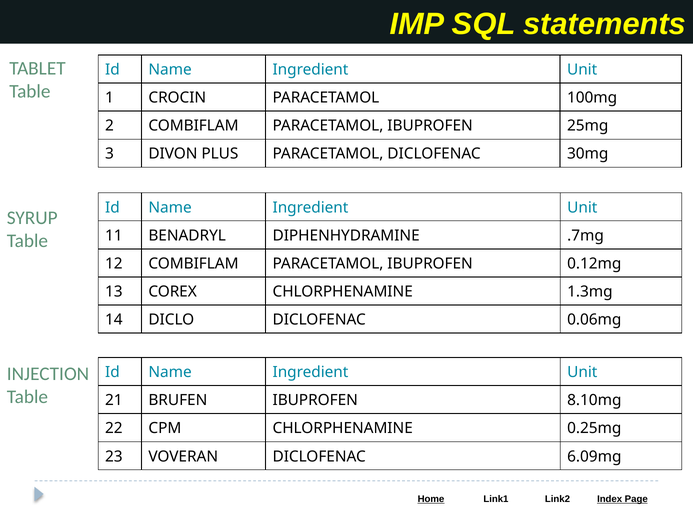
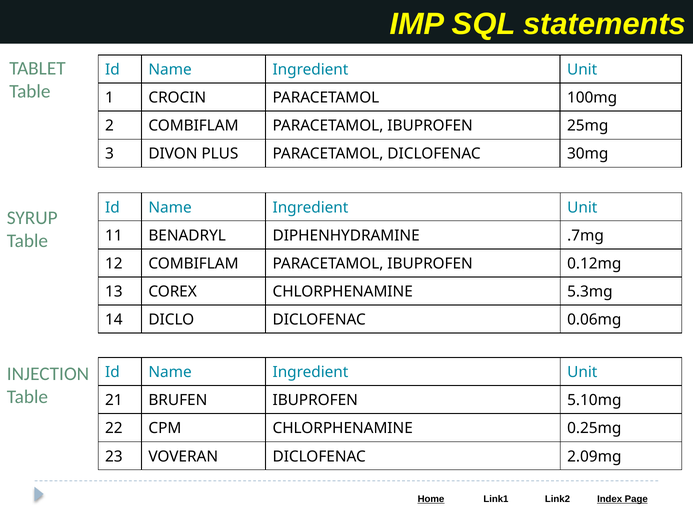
1.3mg: 1.3mg -> 5.3mg (590, 292)
8.10mg: 8.10mg -> 5.10mg (594, 401)
6.09mg: 6.09mg -> 2.09mg (594, 457)
